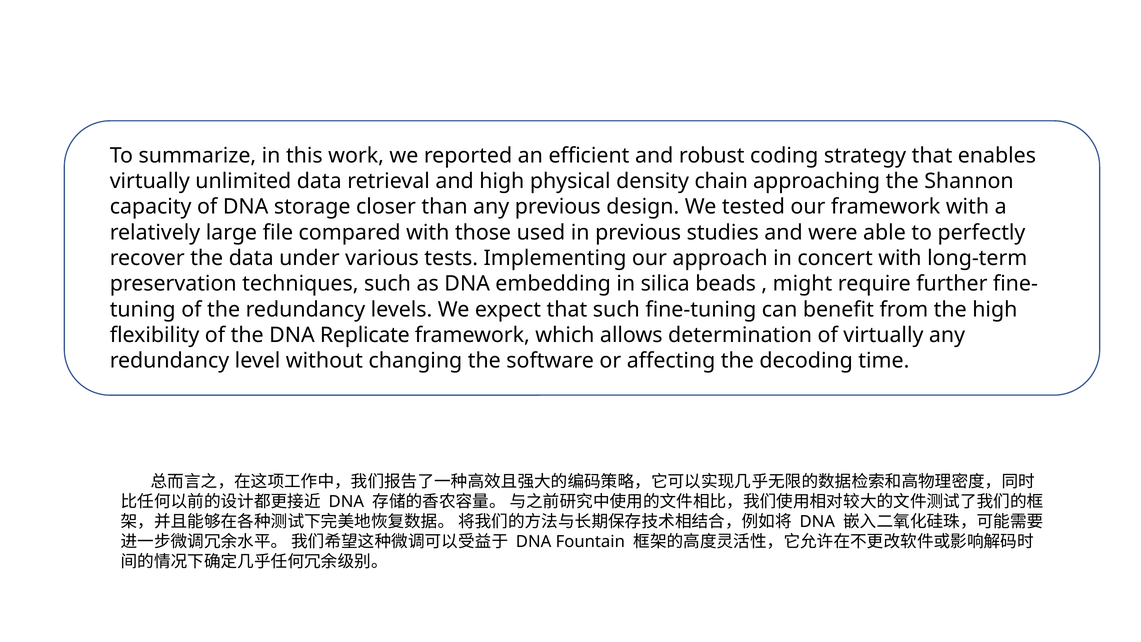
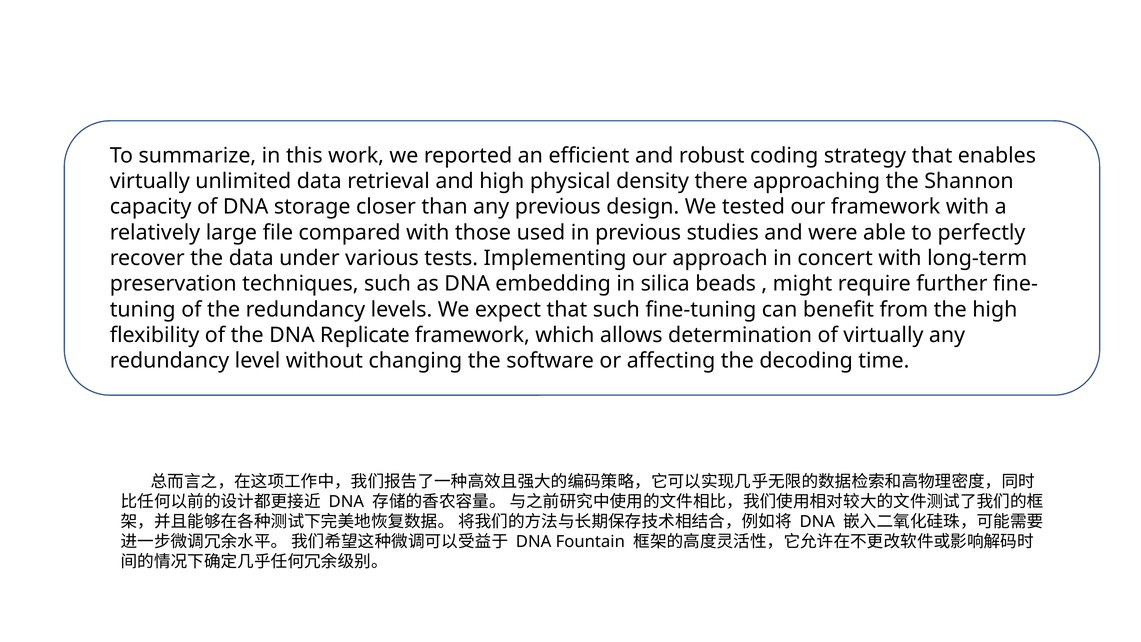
chain: chain -> there (721, 181)
